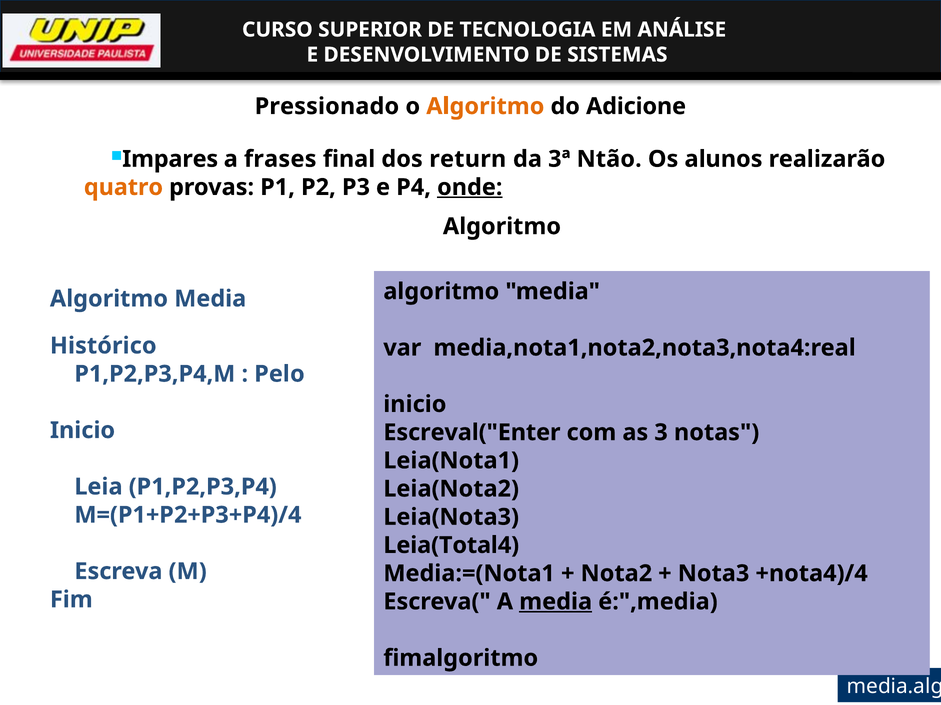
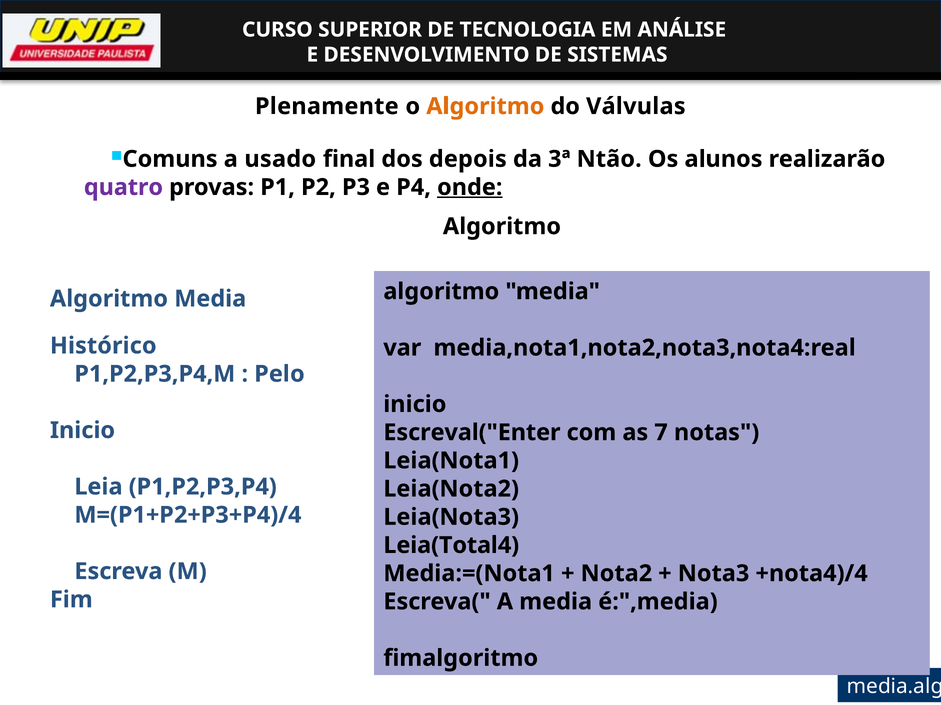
Pressionado: Pressionado -> Plenamente (327, 106)
Adicione: Adicione -> Válvulas (636, 106)
Impares: Impares -> Comuns (170, 159)
frases: frases -> usado (280, 159)
return: return -> depois (468, 159)
quatro colour: orange -> purple (123, 187)
3: 3 -> 7 (661, 433)
media underline: present -> none (556, 602)
